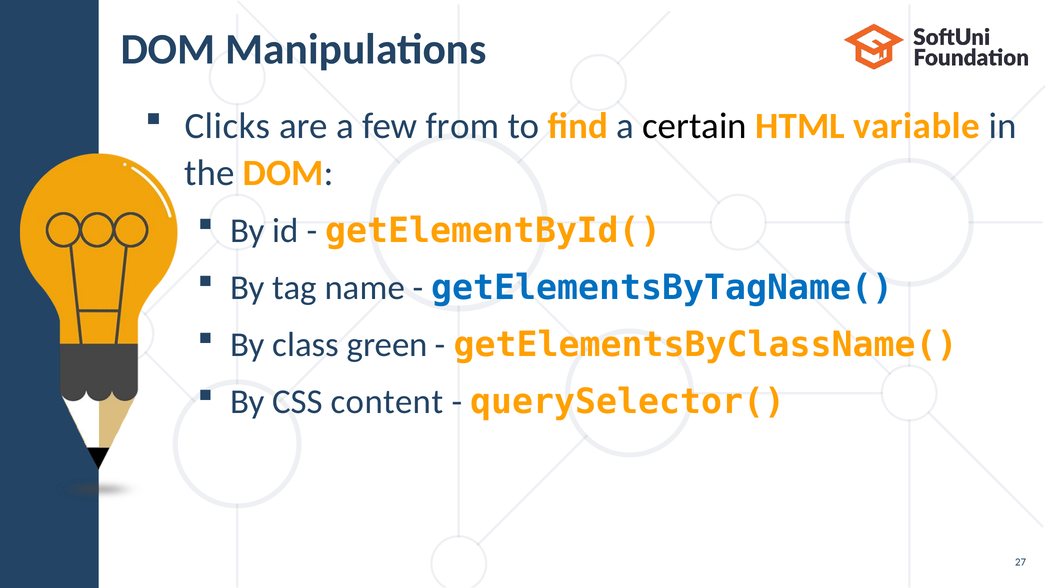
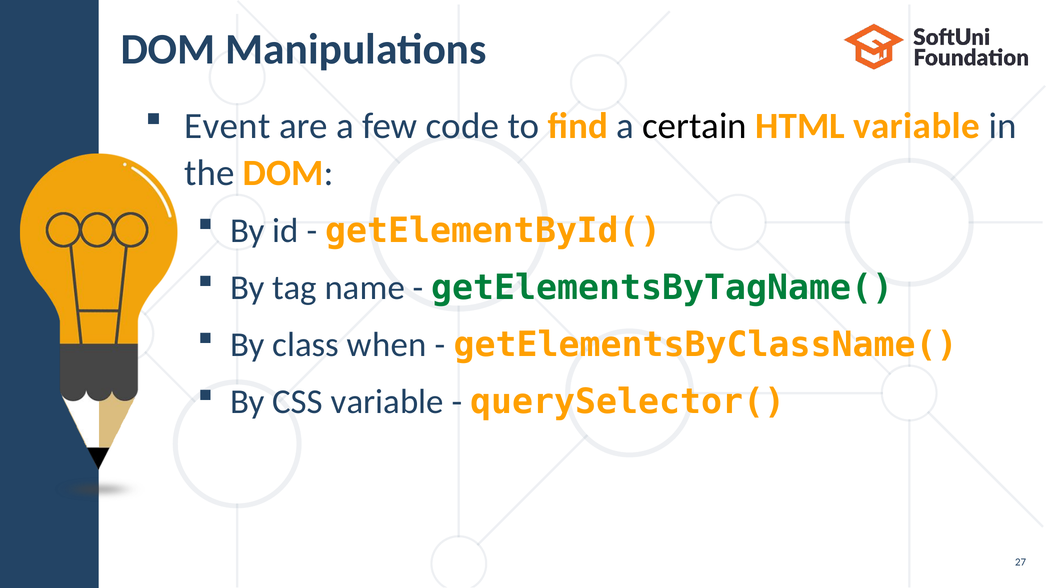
Clicks: Clicks -> Event (227, 126)
from: from -> code (462, 126)
getElementsByTagName( colour: blue -> green (662, 288)
green: green -> when (387, 345)
CSS content: content -> variable (387, 402)
